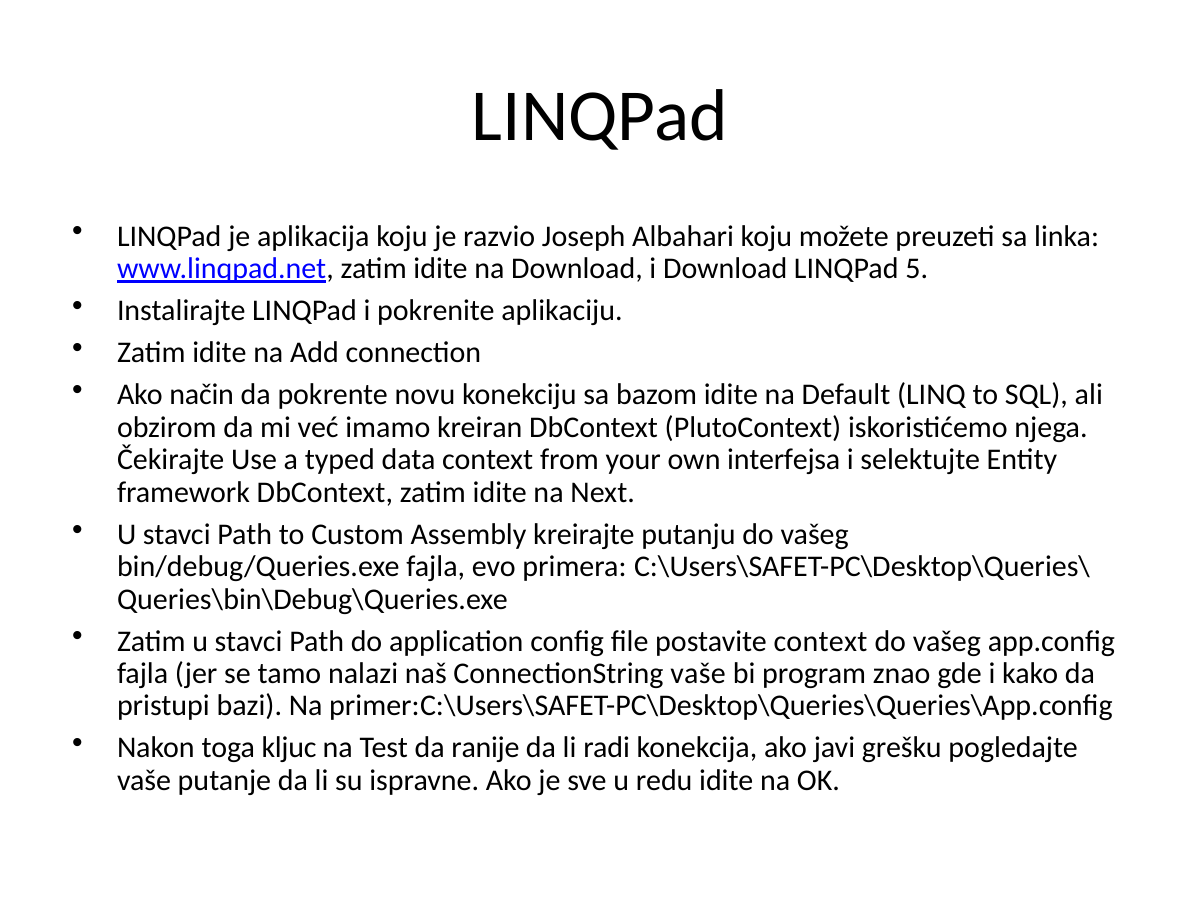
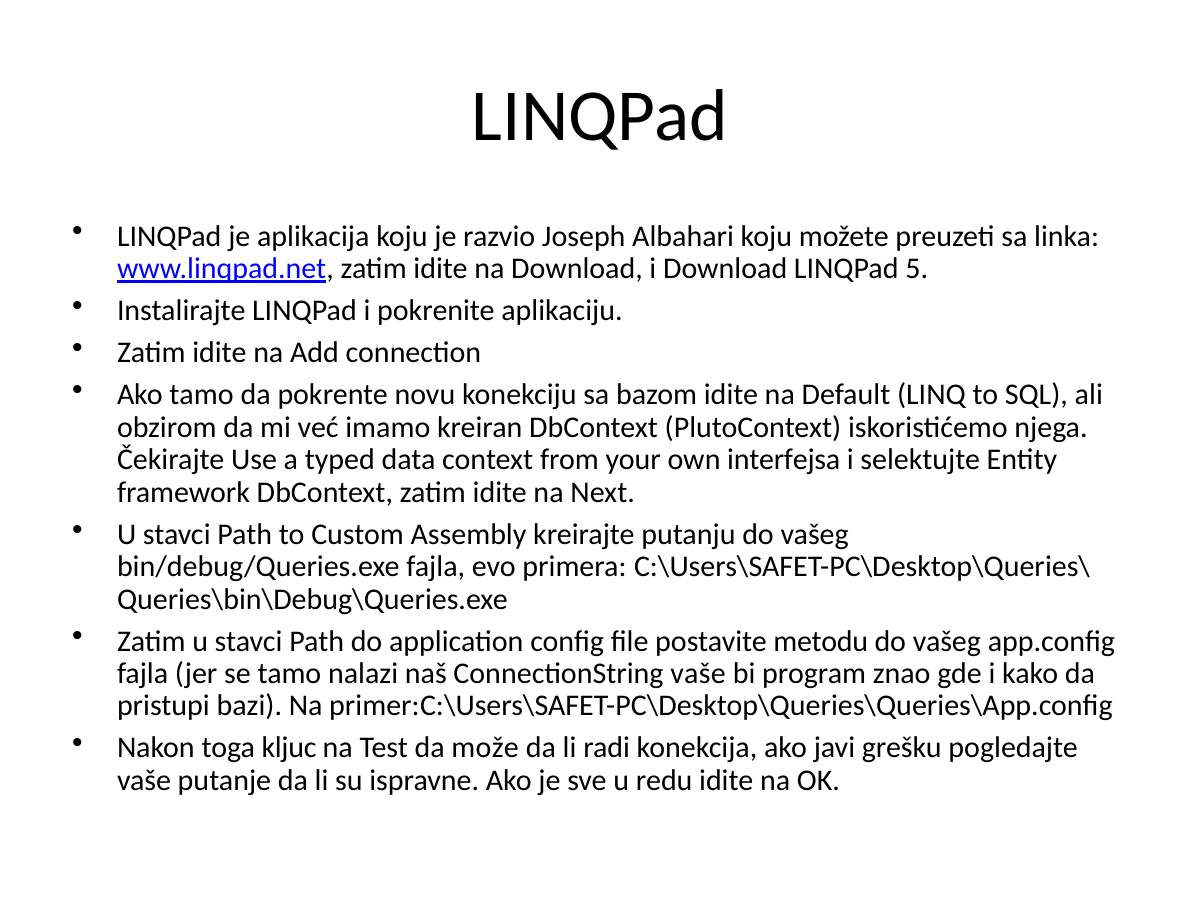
Ako način: način -> tamo (202, 395)
postavite context: context -> metodu (821, 641)
ranije: ranije -> može (485, 748)
